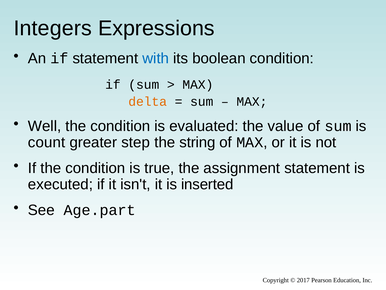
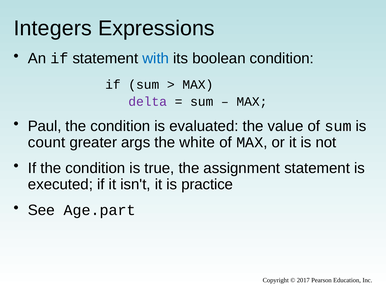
delta colour: orange -> purple (148, 101)
Well: Well -> Paul (45, 126)
step: step -> args (136, 142)
string: string -> white (197, 142)
inserted: inserted -> practice (207, 184)
